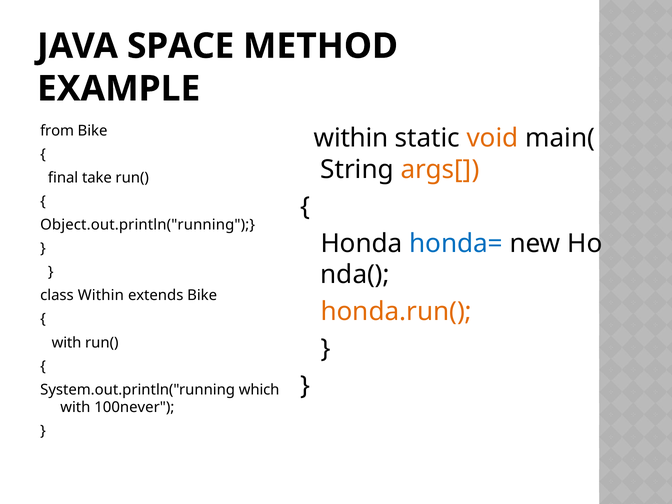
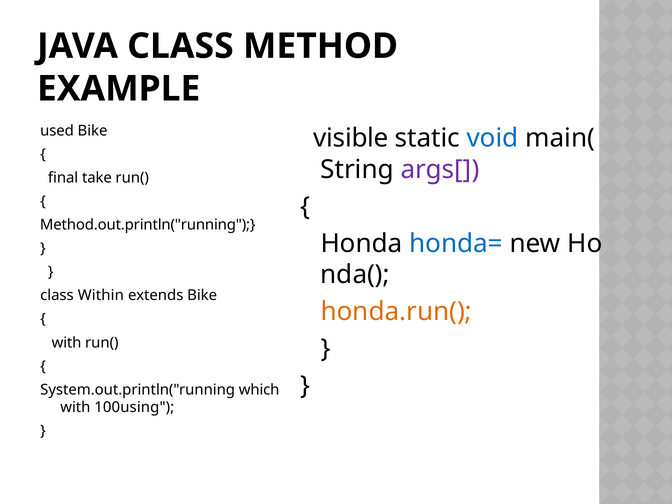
JAVA SPACE: SPACE -> CLASS (180, 46)
from: from -> used (57, 131)
within: within -> visible (351, 138)
void colour: orange -> blue (493, 138)
args[ colour: orange -> purple (440, 170)
Object.out.println("running: Object.out.println("running -> Method.out.println("running (148, 225)
100never: 100never -> 100using (134, 408)
